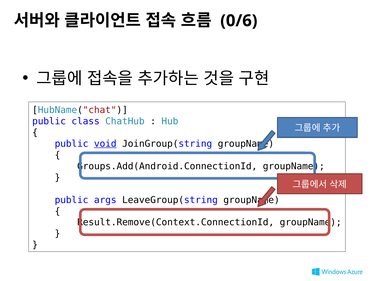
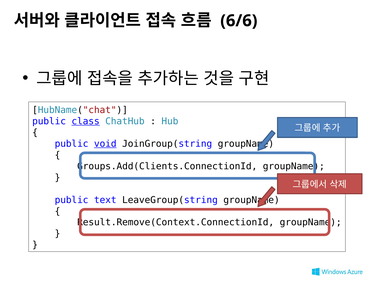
0/6: 0/6 -> 6/6 (239, 21)
class underline: none -> present (86, 121)
Groups.Add(Android.ConnectionId: Groups.Add(Android.ConnectionId -> Groups.Add(Clients.ConnectionId (167, 166)
args: args -> text (105, 200)
